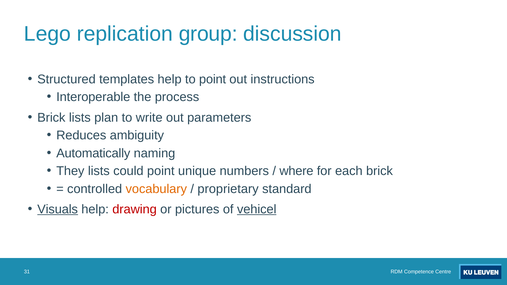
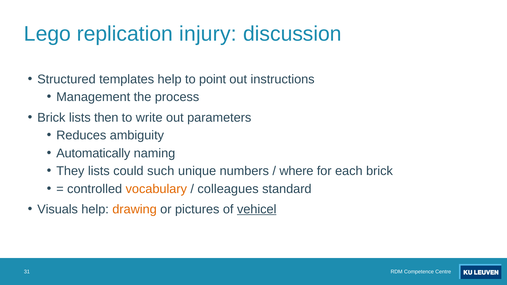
group: group -> injury (208, 34)
Interoperable: Interoperable -> Management (93, 97)
plan: plan -> then (106, 118)
could point: point -> such (161, 171)
proprietary: proprietary -> colleagues (228, 189)
Visuals underline: present -> none (58, 209)
drawing colour: red -> orange (135, 209)
